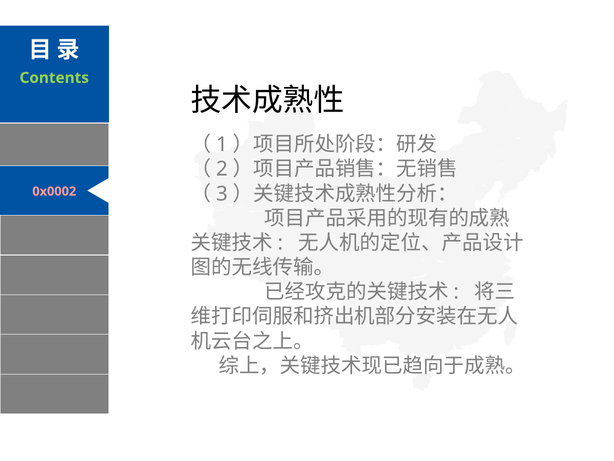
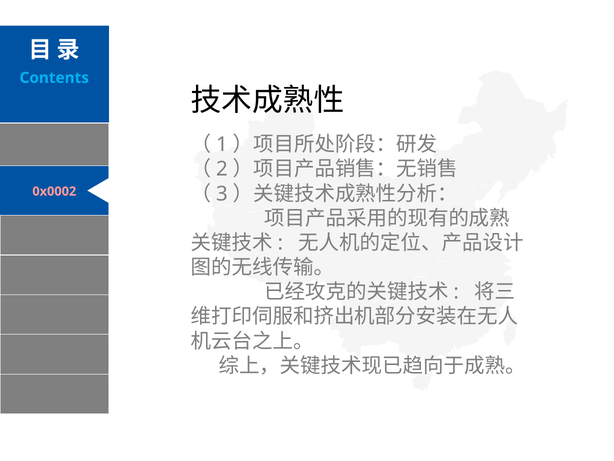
Contents colour: light green -> light blue (54, 78)
